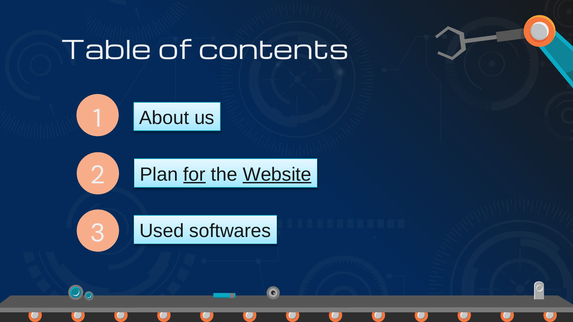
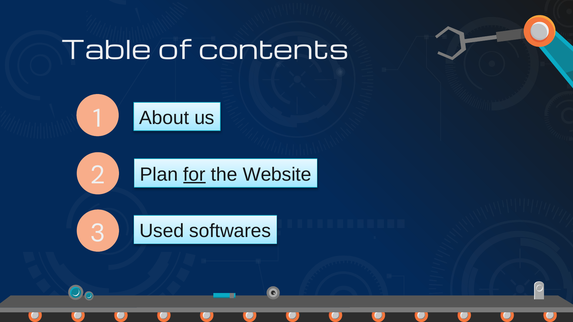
Website underline: present -> none (277, 175)
